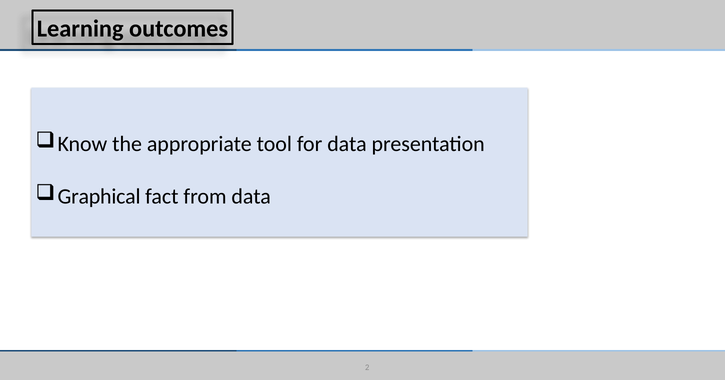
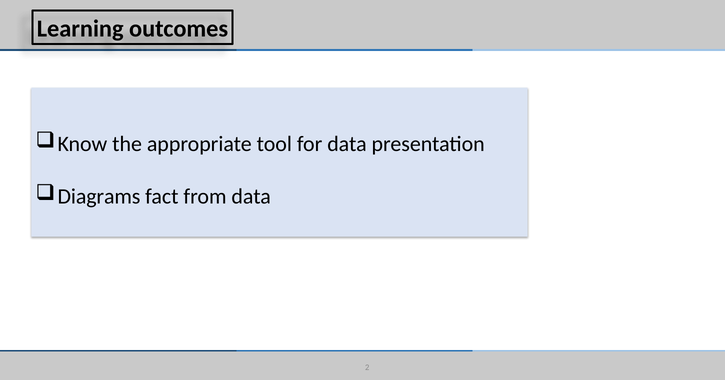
Graphical: Graphical -> Diagrams (99, 197)
